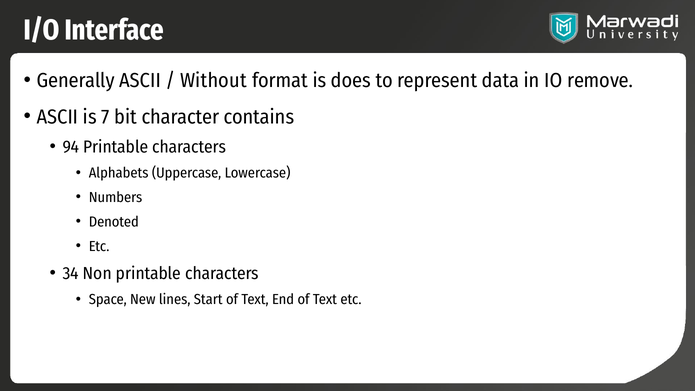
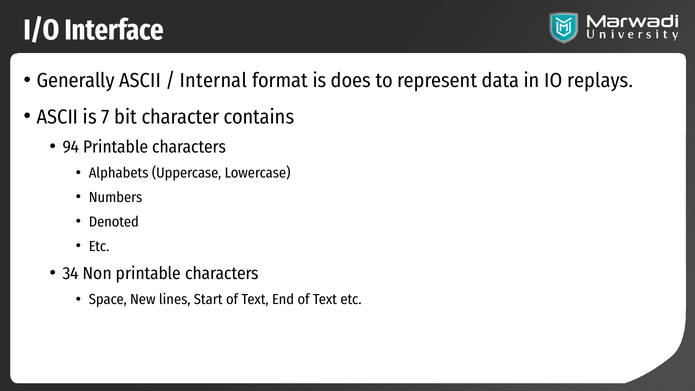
Without: Without -> Internal (213, 80)
remove: remove -> replays (600, 80)
